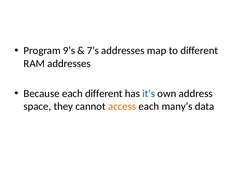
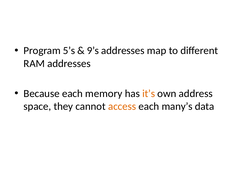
9’s: 9’s -> 5’s (69, 51)
7’s: 7’s -> 9’s (93, 51)
each different: different -> memory (104, 94)
it’s colour: blue -> orange (149, 94)
